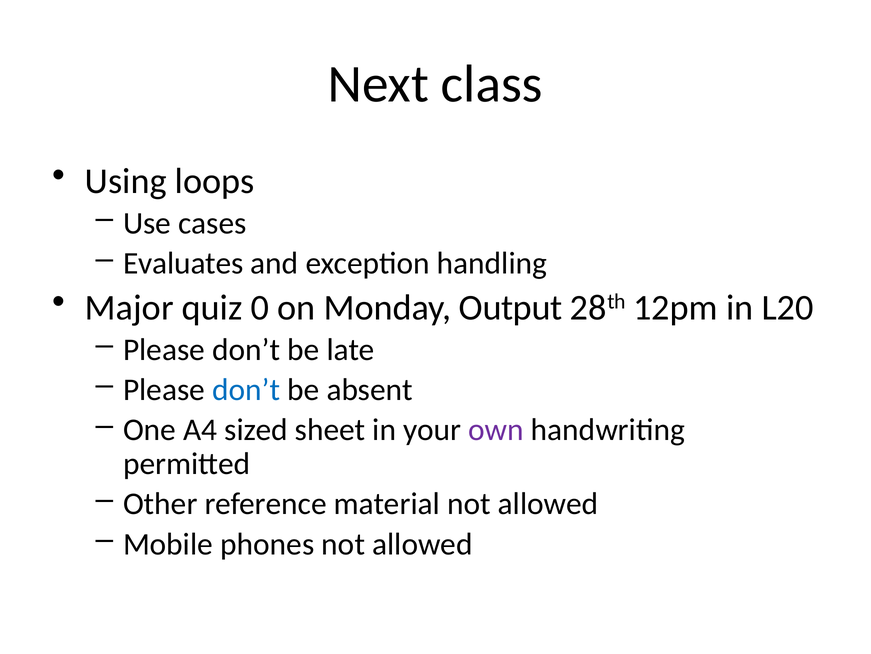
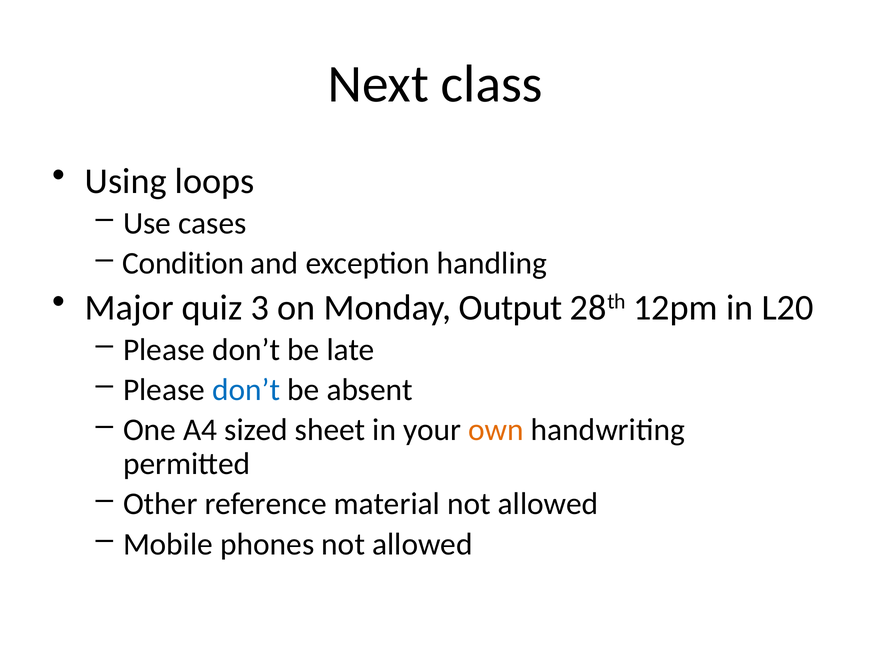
Evaluates: Evaluates -> Condition (183, 263)
0: 0 -> 3 (260, 307)
own colour: purple -> orange (496, 430)
